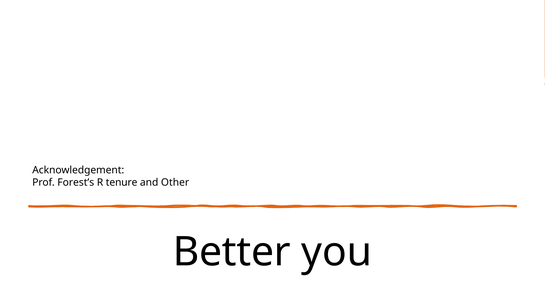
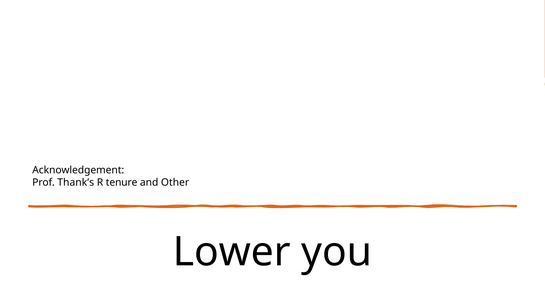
Forest’s: Forest’s -> Thank’s (76, 182)
Better: Better -> Lower (232, 252)
